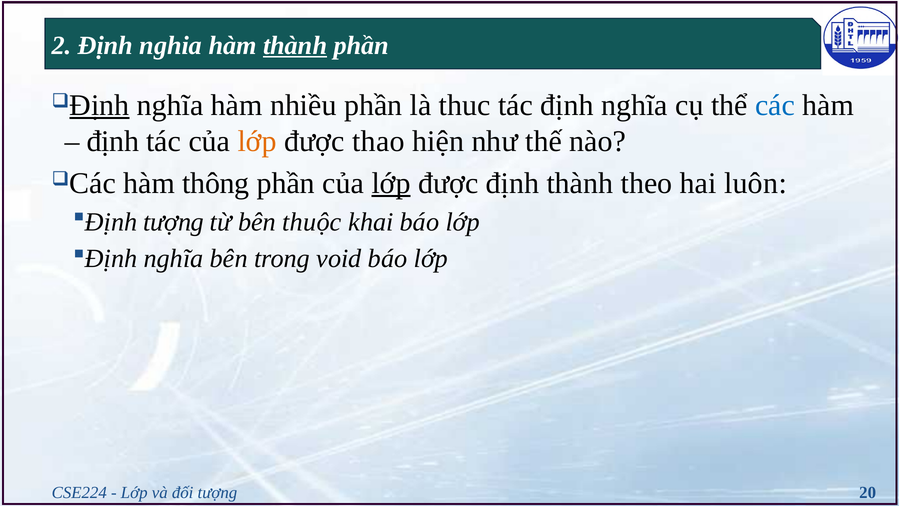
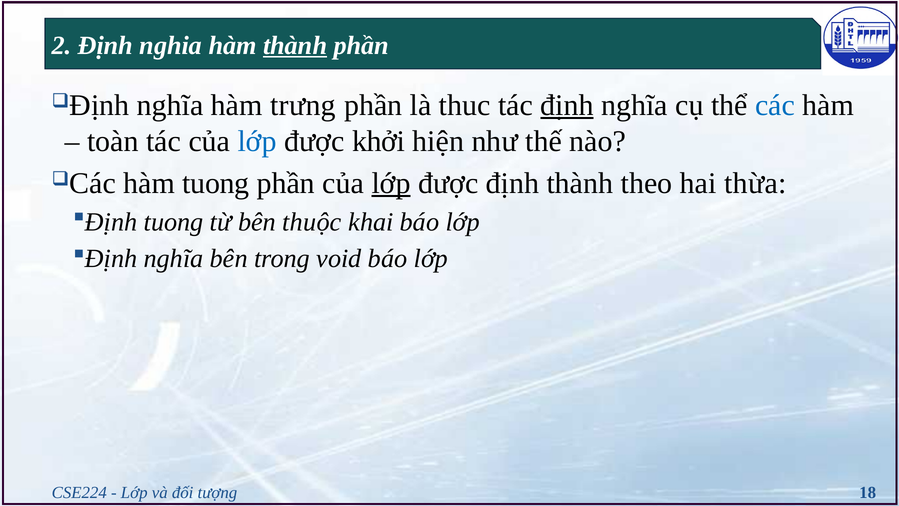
Định underline: present -> none (99, 105)
nhiều: nhiều -> trưng (303, 105)
định underline: none -> present (567, 105)
định: định -> toàn (113, 141)
lớp colour: orange -> blue (257, 141)
thao: thao -> khởi (379, 141)
hàm thông: thông -> tuong (216, 183)
luôn: luôn -> thừa (755, 183)
tượng: tượng -> tuong (174, 222)
20: 20 -> 18 (868, 492)
